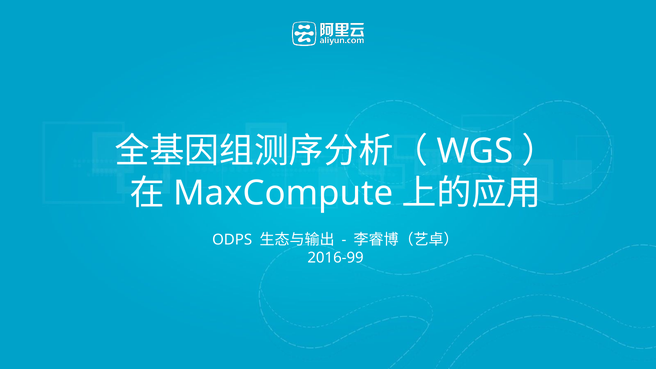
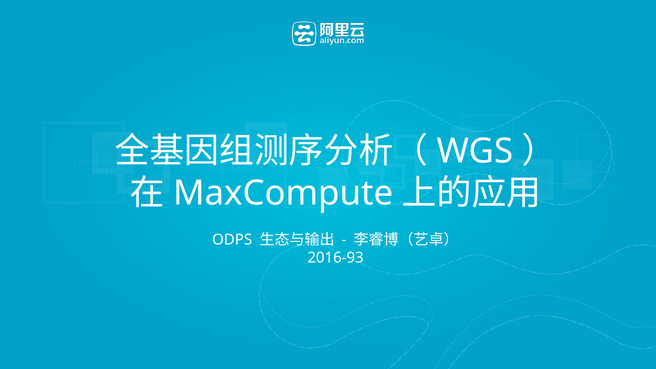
2016-99: 2016-99 -> 2016-93 (336, 258)
